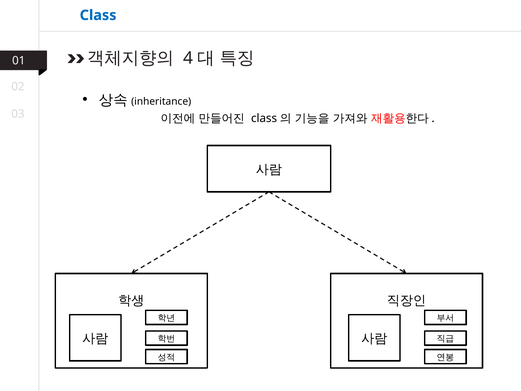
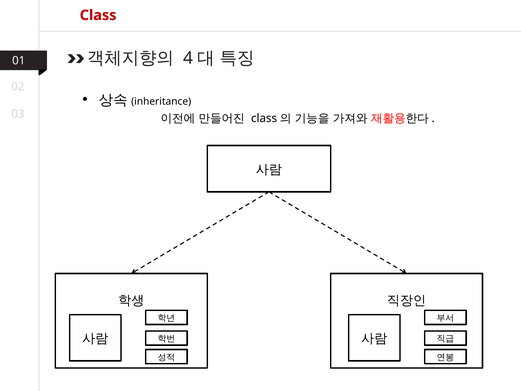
Class colour: blue -> red (98, 15)
